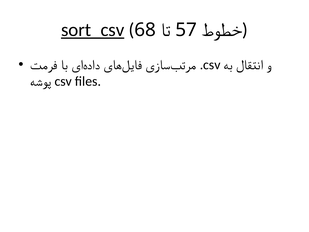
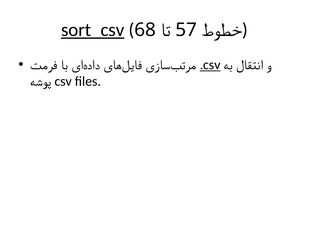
.csv underline: none -> present (210, 65)
